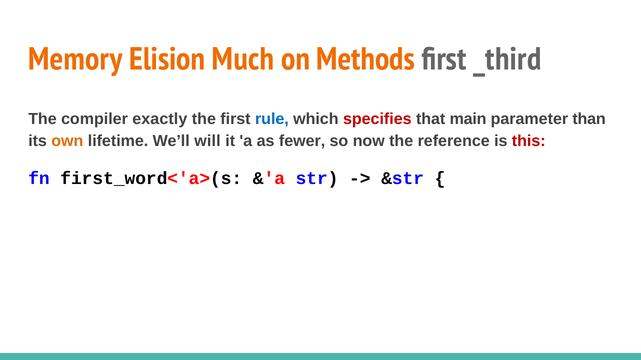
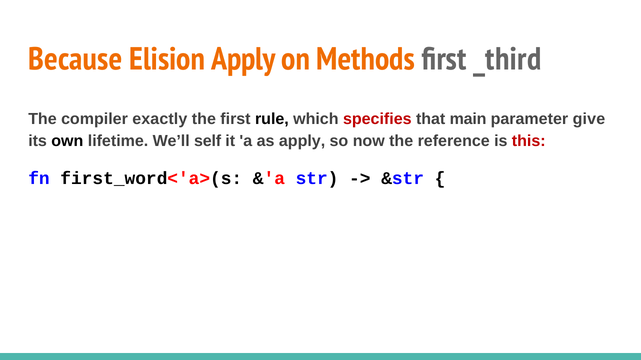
Memory: Memory -> Because (75, 59)
Elision Much: Much -> Apply (243, 59)
rule colour: blue -> black (272, 119)
than: than -> give (589, 119)
own colour: orange -> black (67, 141)
will: will -> self (208, 141)
as fewer: fewer -> apply (302, 141)
